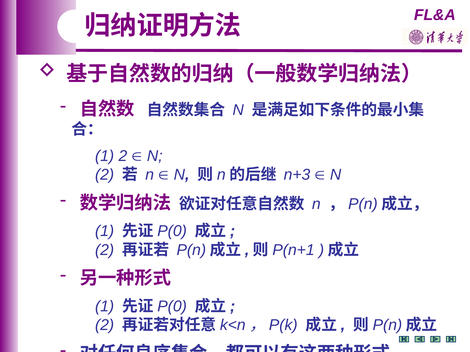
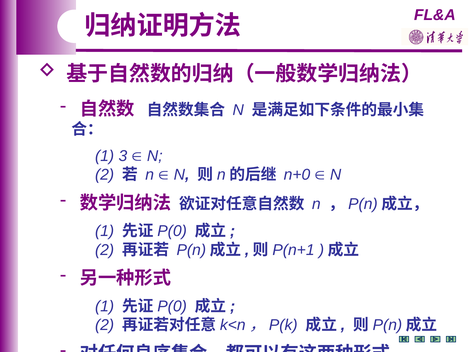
1 2: 2 -> 3 (123, 156)
n+3: n+3 -> n+0 (297, 175)
